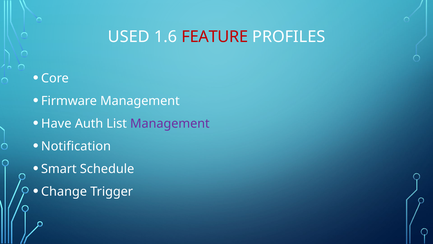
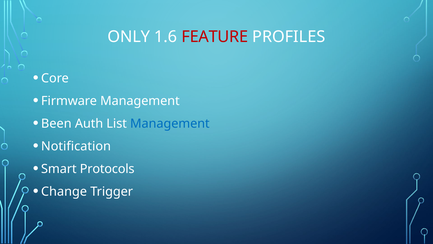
USED: USED -> ONLY (129, 37)
Have: Have -> Been (56, 123)
Management colour: purple -> blue (170, 123)
Schedule: Schedule -> Protocols (107, 169)
